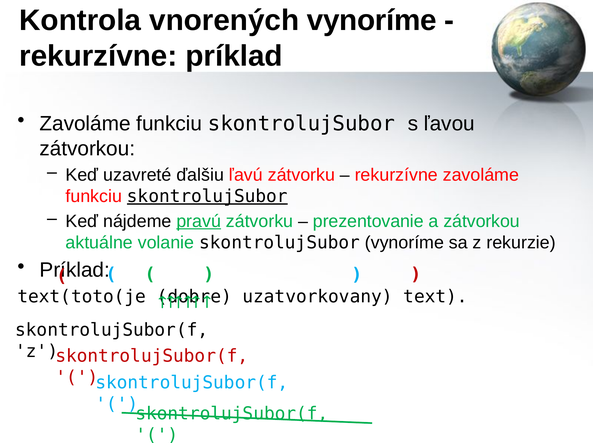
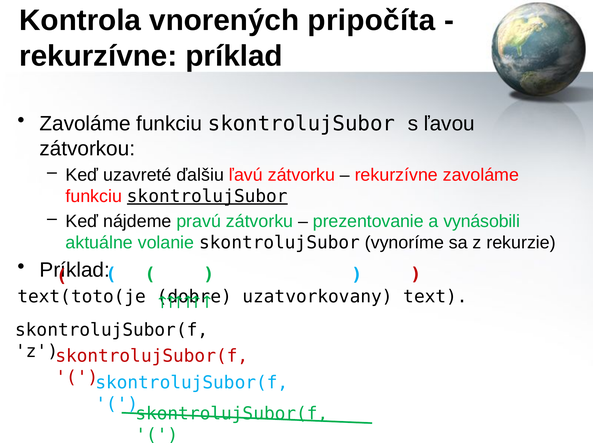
vnorených vynoríme: vynoríme -> pripočíta (371, 21)
pravú underline: present -> none (199, 221)
a zátvorkou: zátvorkou -> vynásobili (482, 221)
